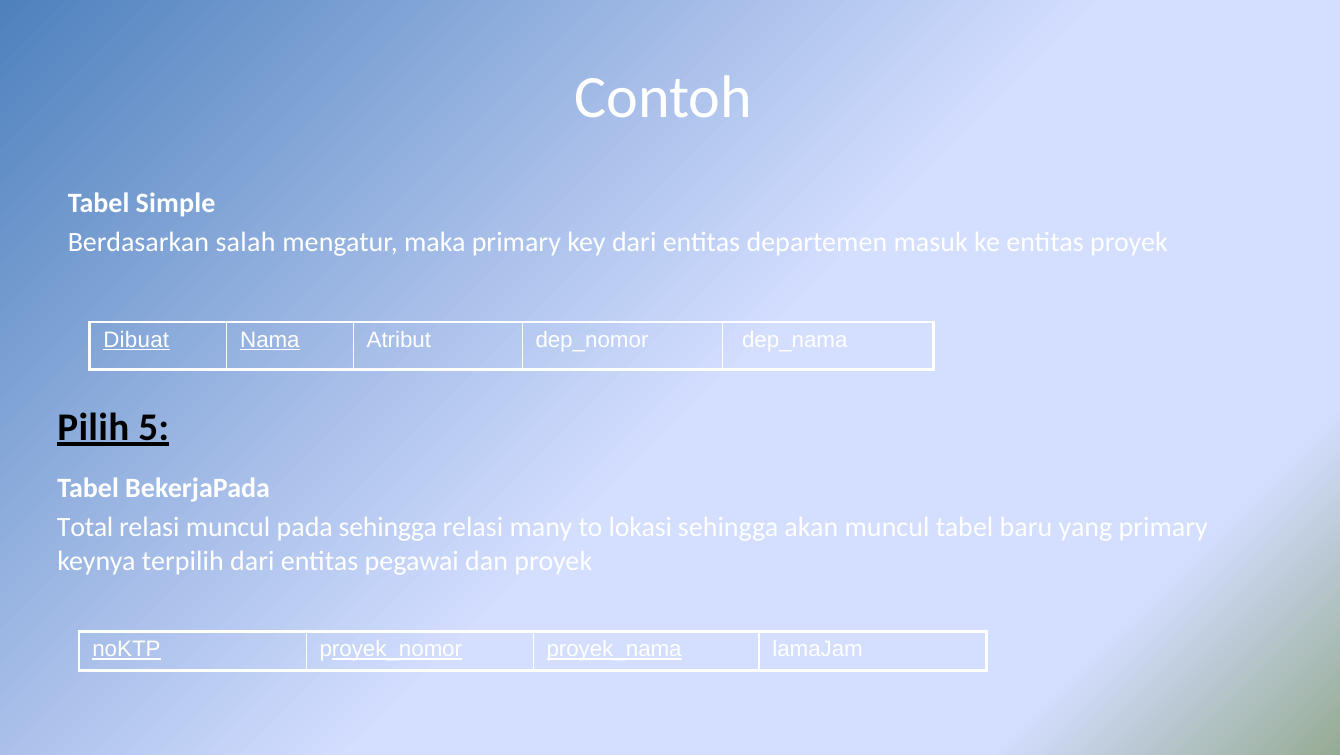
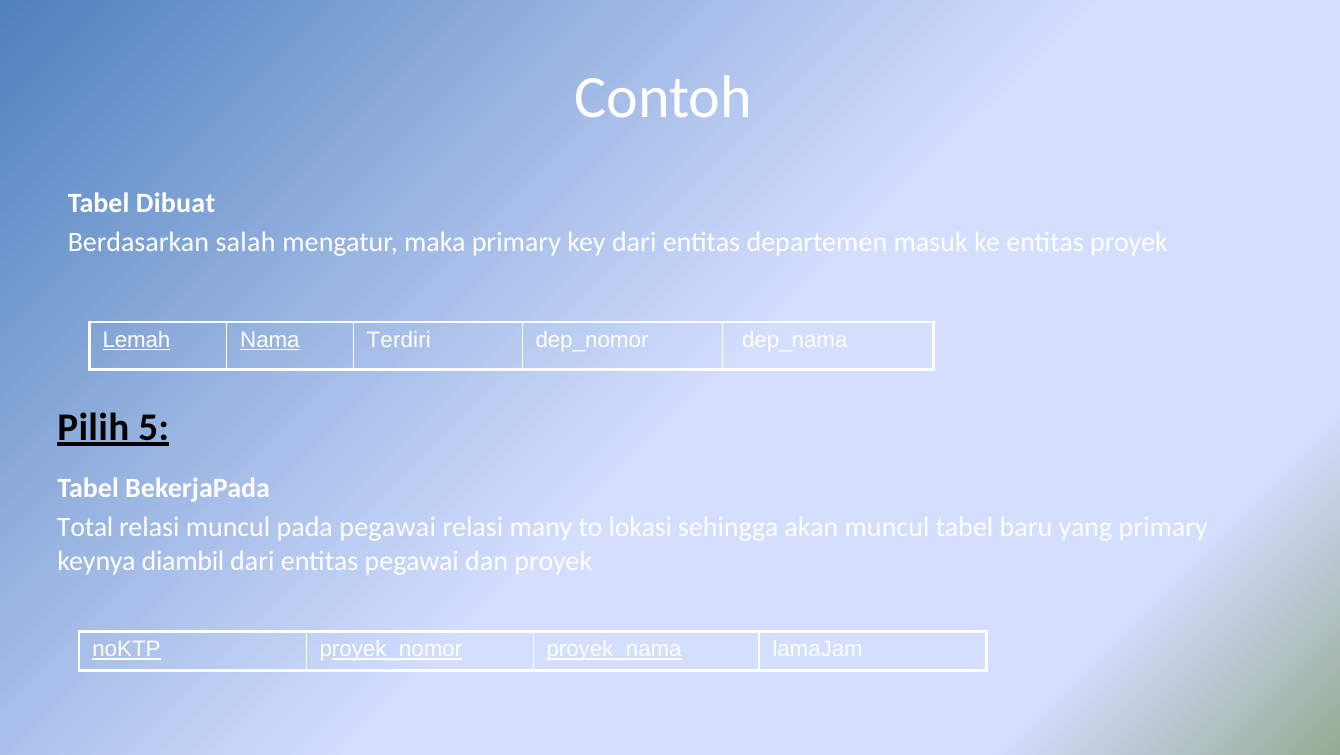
Simple: Simple -> Dibuat (176, 203)
Dibuat: Dibuat -> Lemah (136, 340)
Atribut: Atribut -> Terdiri (399, 340)
pada sehingga: sehingga -> pegawai (388, 528)
terpilih: terpilih -> diambil (183, 562)
